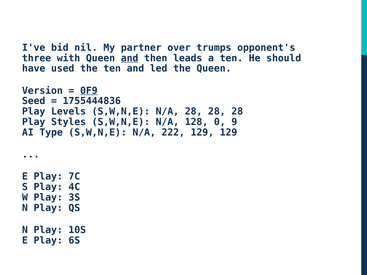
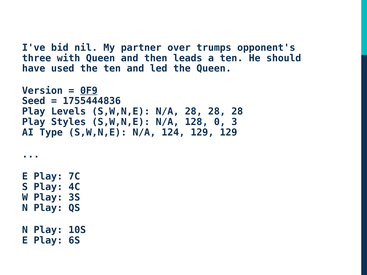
and underline: present -> none (130, 58)
9: 9 -> 3 (234, 122)
222: 222 -> 124 (173, 133)
